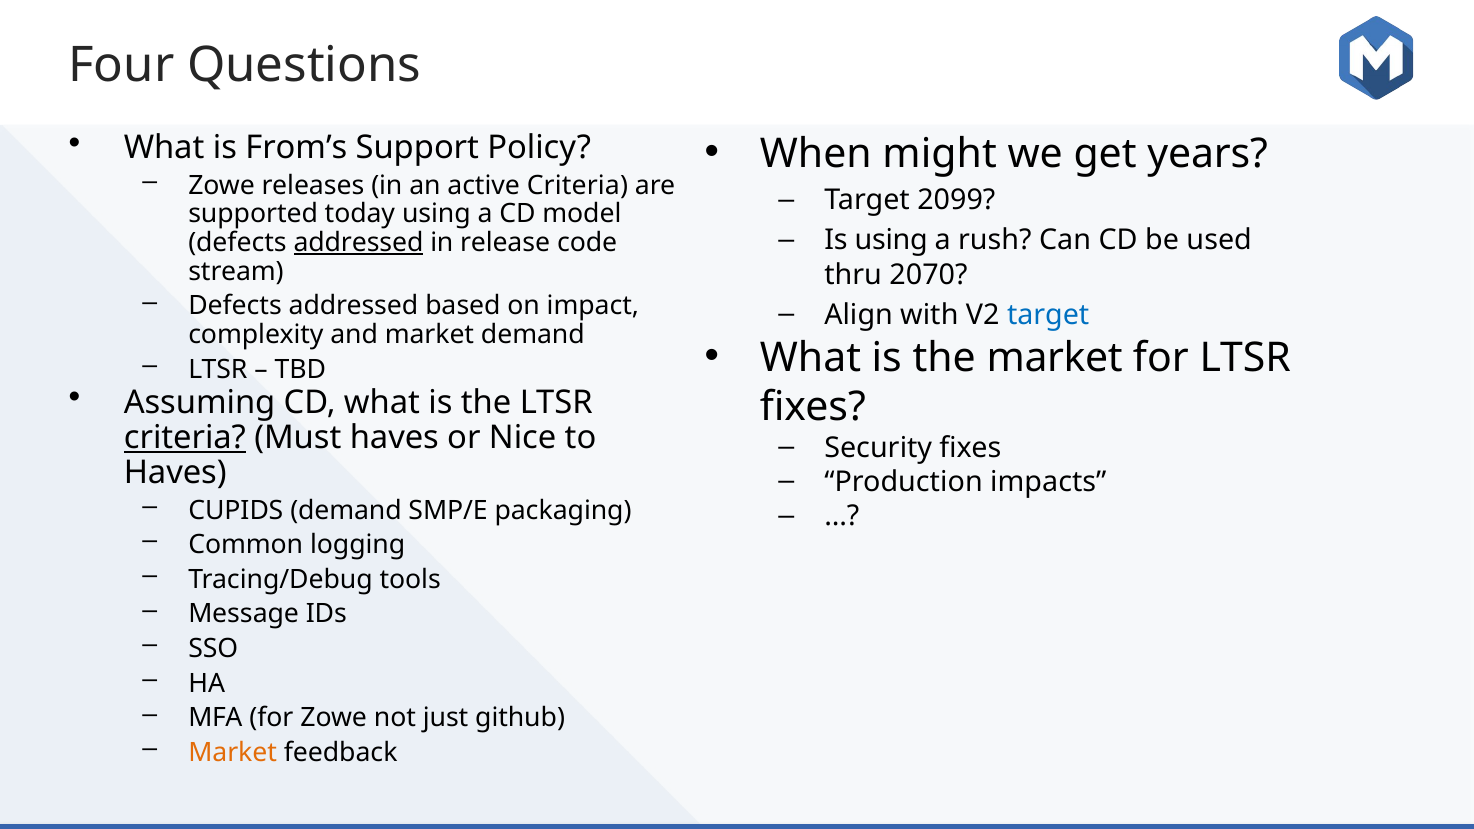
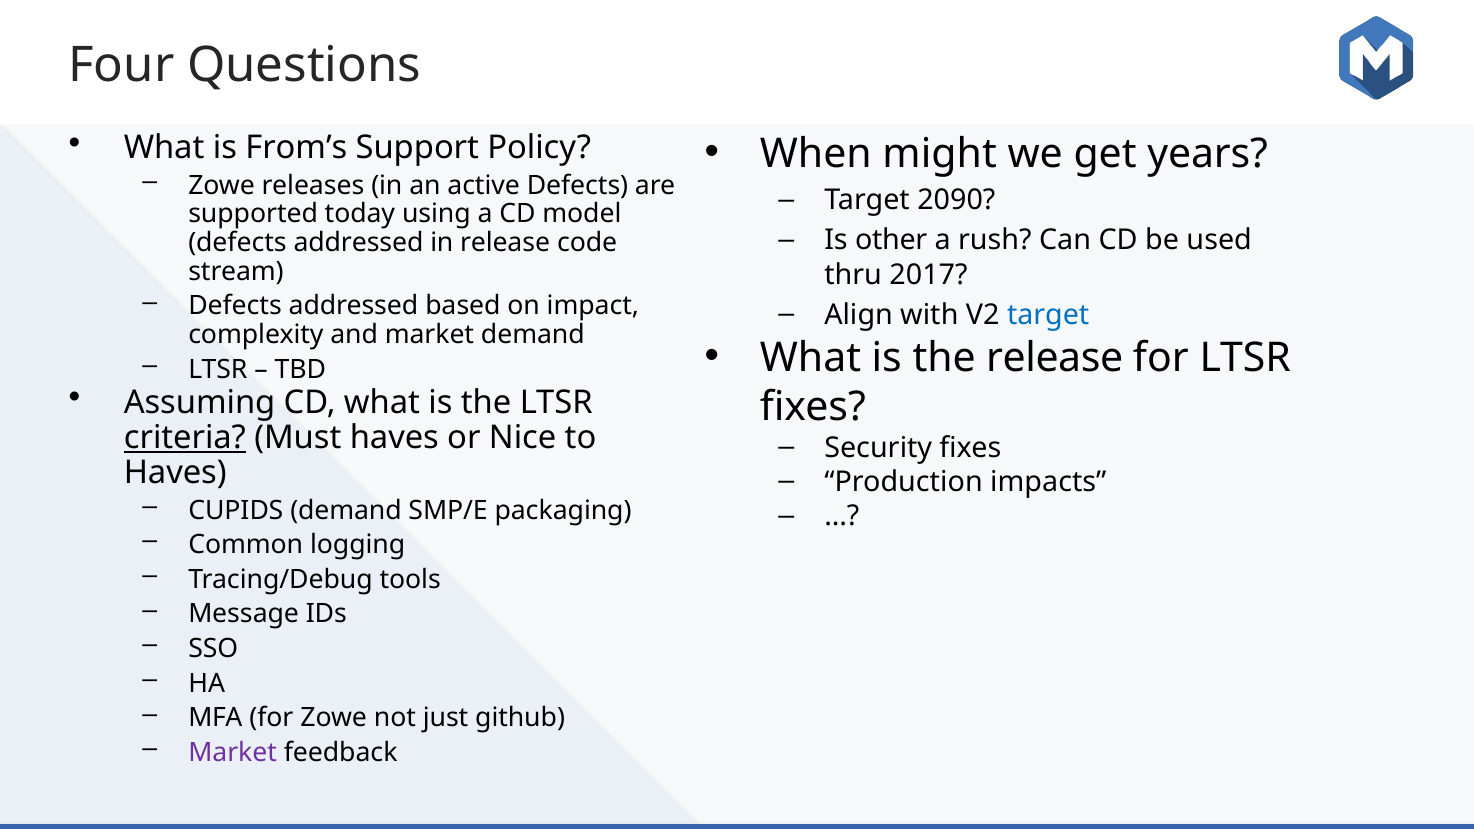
active Criteria: Criteria -> Defects (577, 185)
2099: 2099 -> 2090 (956, 200)
Is using: using -> other (891, 240)
addressed underline: present -> none (359, 243)
2070: 2070 -> 2017 (929, 275)
the market: market -> release (1055, 358)
Market colour: orange -> purple (233, 753)
